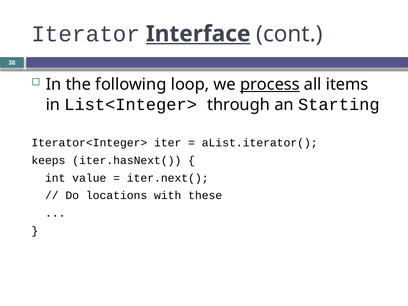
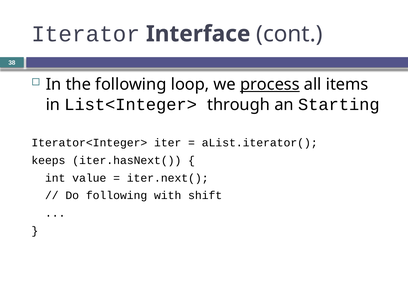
Interface underline: present -> none (198, 34)
Do locations: locations -> following (117, 196)
these: these -> shift (205, 196)
